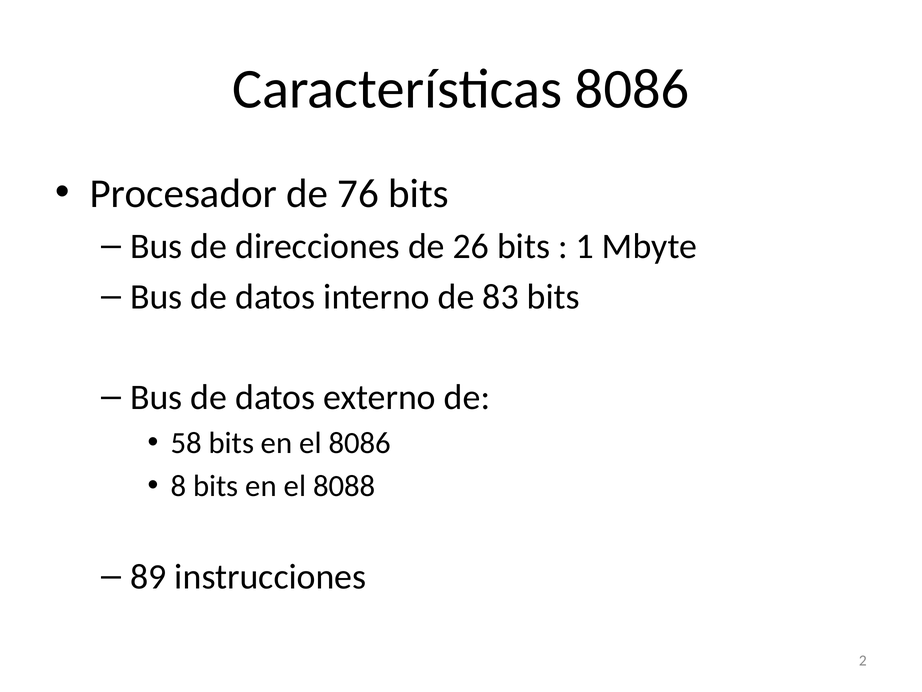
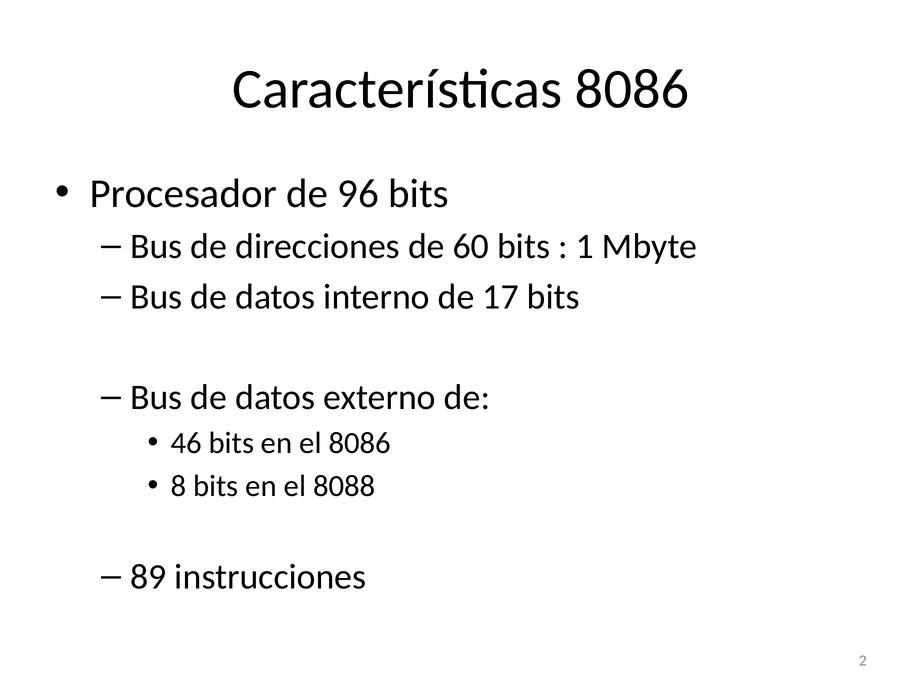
76: 76 -> 96 (358, 193)
26: 26 -> 60 (471, 246)
83: 83 -> 17 (501, 297)
58: 58 -> 46 (186, 443)
